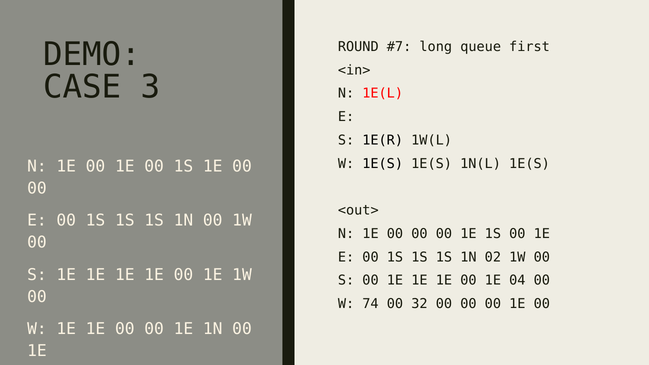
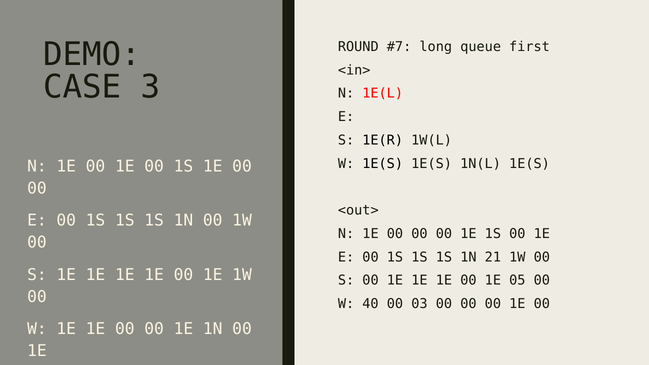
1N 02: 02 -> 21 (493, 257)
1E 04: 04 -> 05 (517, 280)
74: 74 -> 40 (370, 304)
00 32: 32 -> 03 (419, 304)
